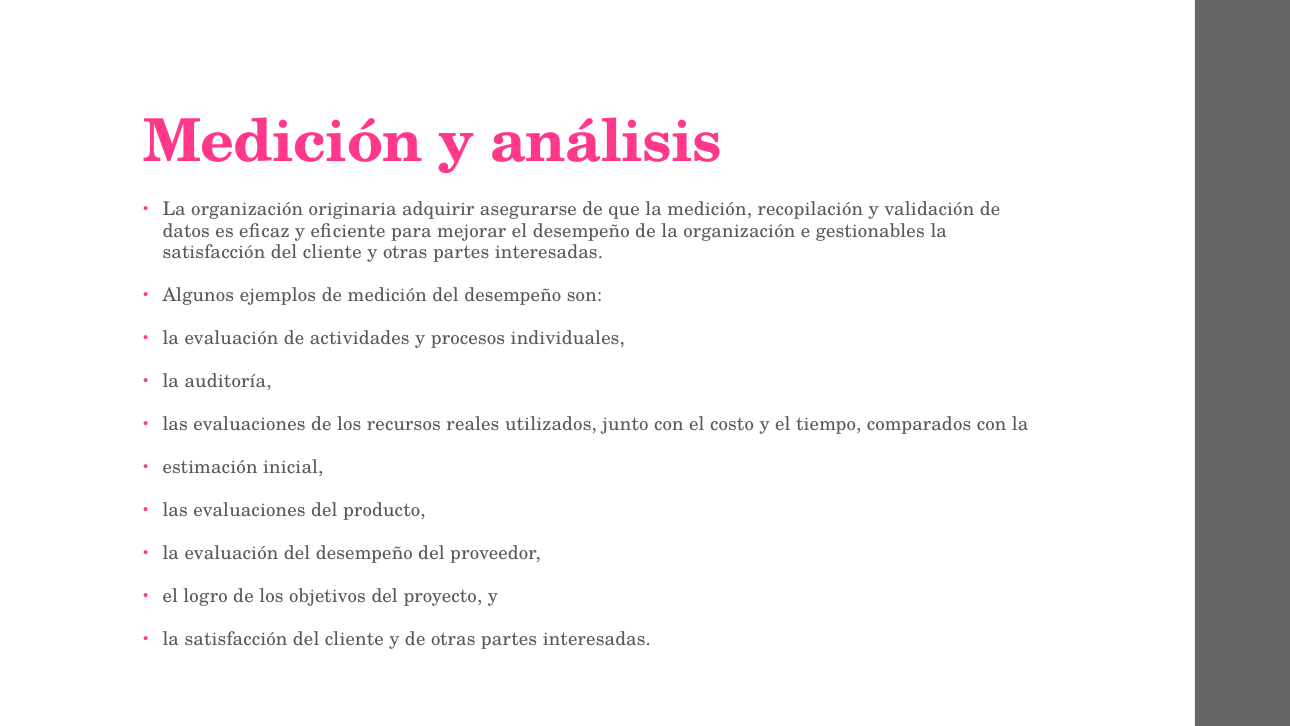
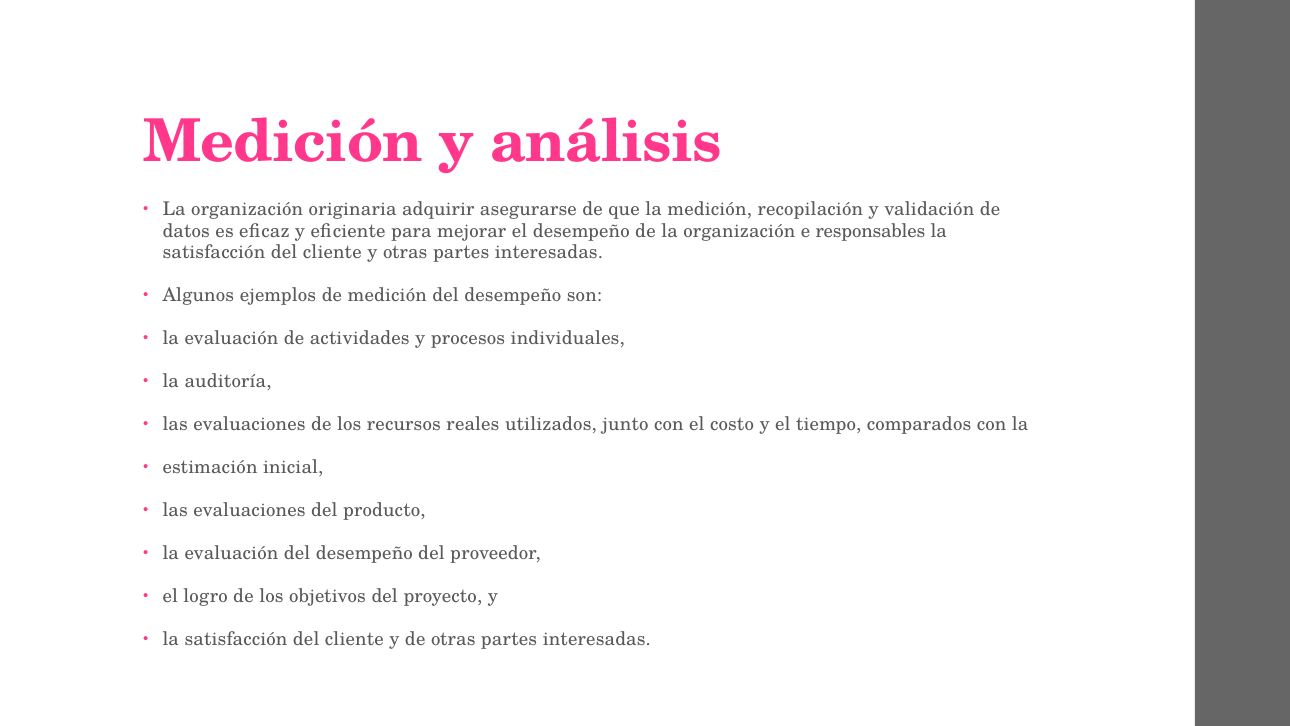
gestionables: gestionables -> responsables (870, 231)
